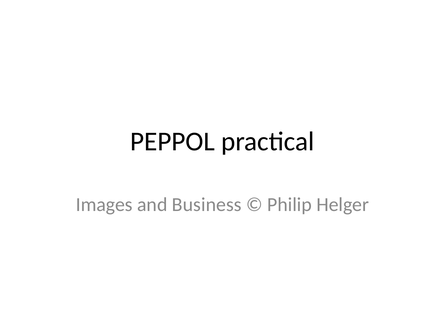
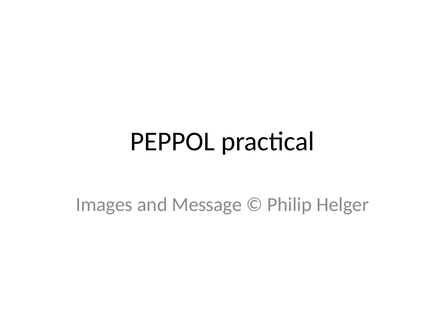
Business: Business -> Message (207, 205)
